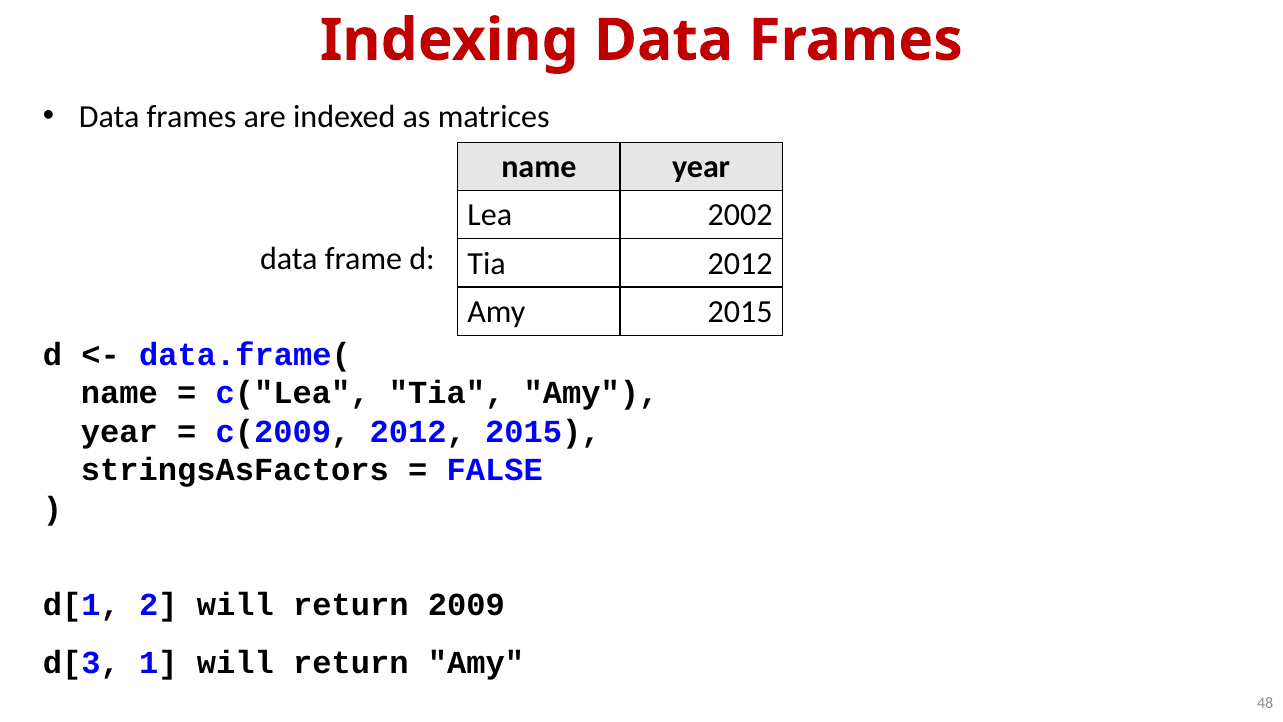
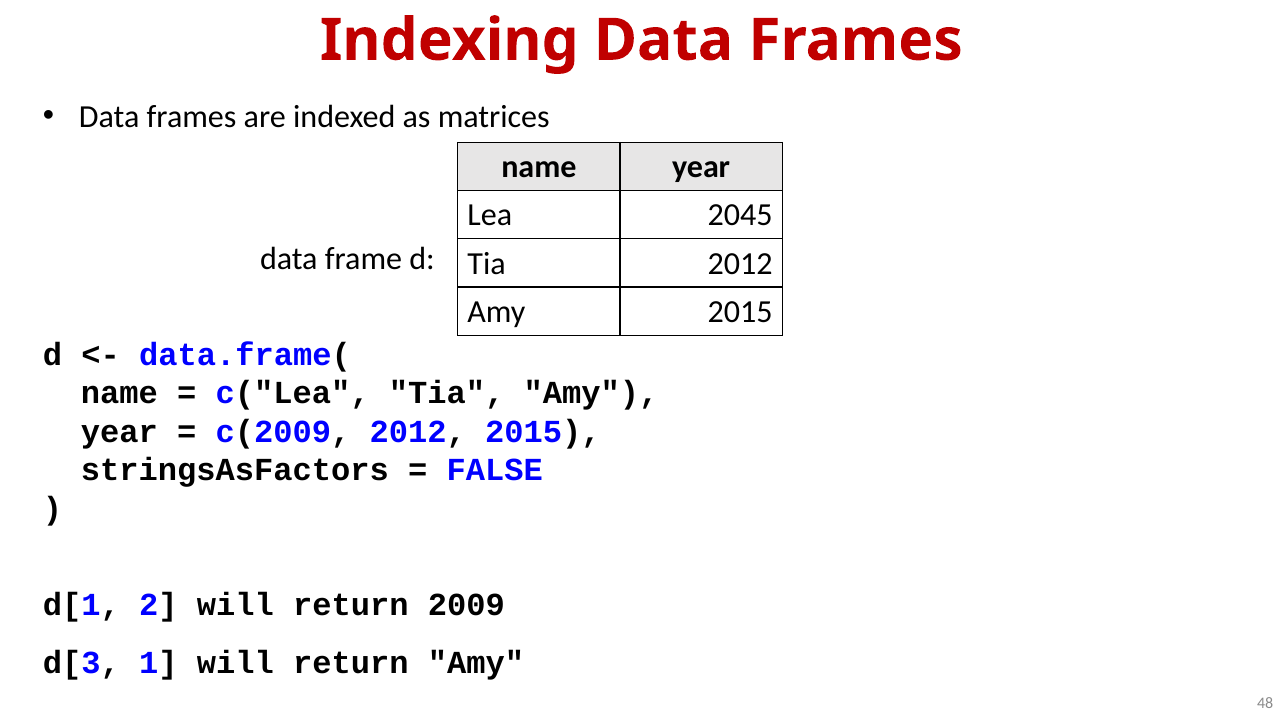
2002: 2002 -> 2045 (740, 215)
